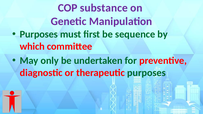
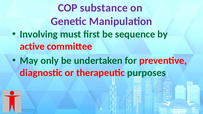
Purposes: Purposes -> Involving (39, 34)
which: which -> active (32, 46)
